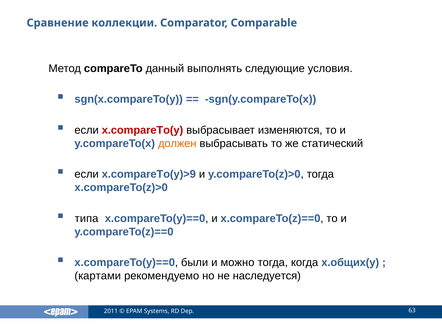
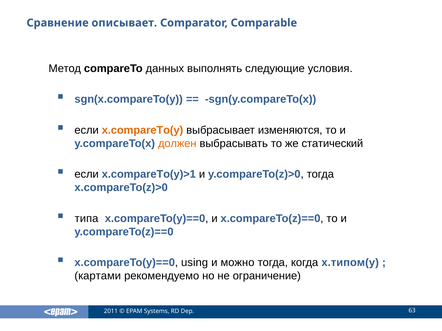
коллекции: коллекции -> описывает (124, 23)
данный: данный -> данных (165, 69)
x.compareTo(y colour: red -> orange (143, 130)
x.compareTo(y)>9: x.compareTo(y)>9 -> x.compareTo(y)>1 (149, 175)
были: были -> using (195, 263)
x.общих(y: x.общих(y -> x.типом(y (350, 263)
наследуется: наследуется -> ограничение (267, 276)
